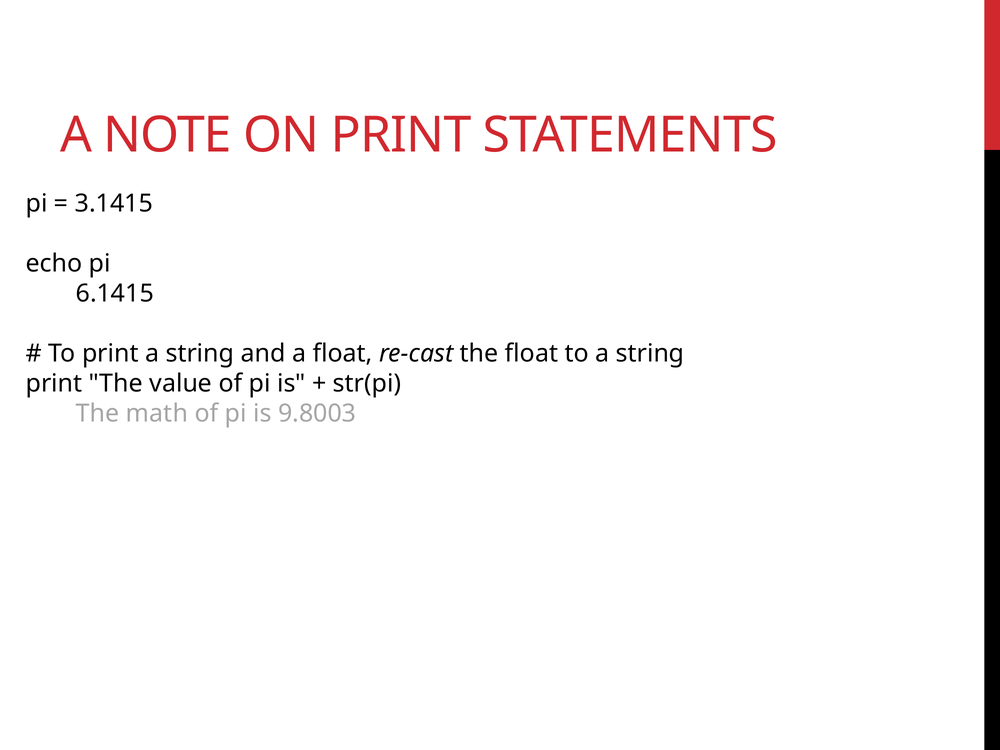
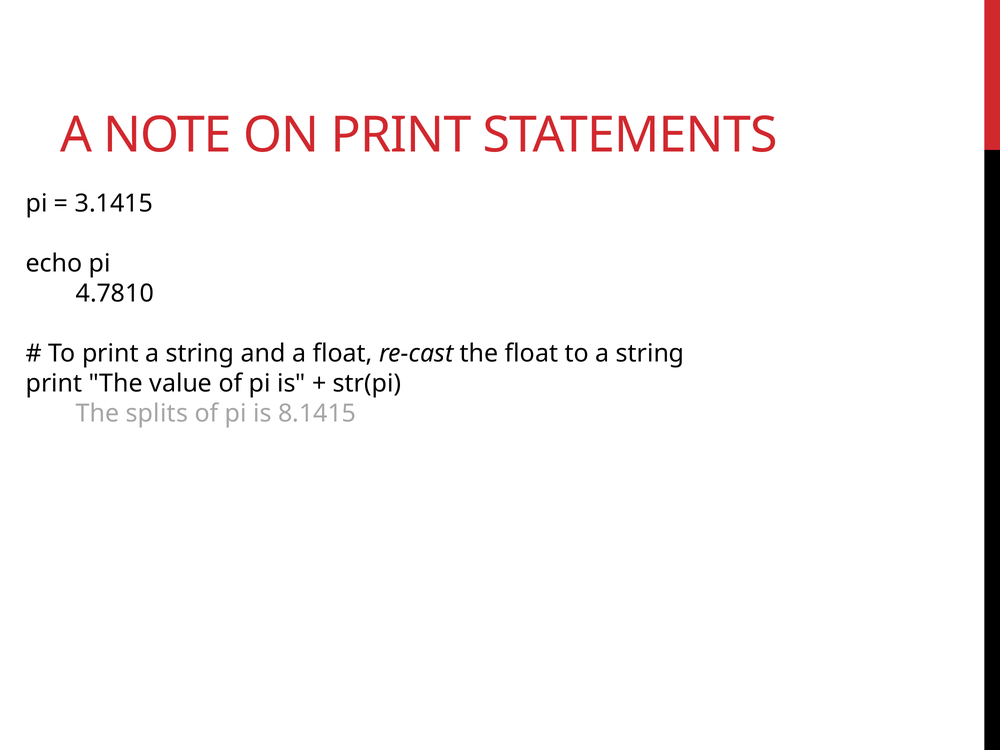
6.1415: 6.1415 -> 4.7810 (115, 293)
math: math -> splits (157, 413)
9.8003: 9.8003 -> 8.1415 (317, 413)
